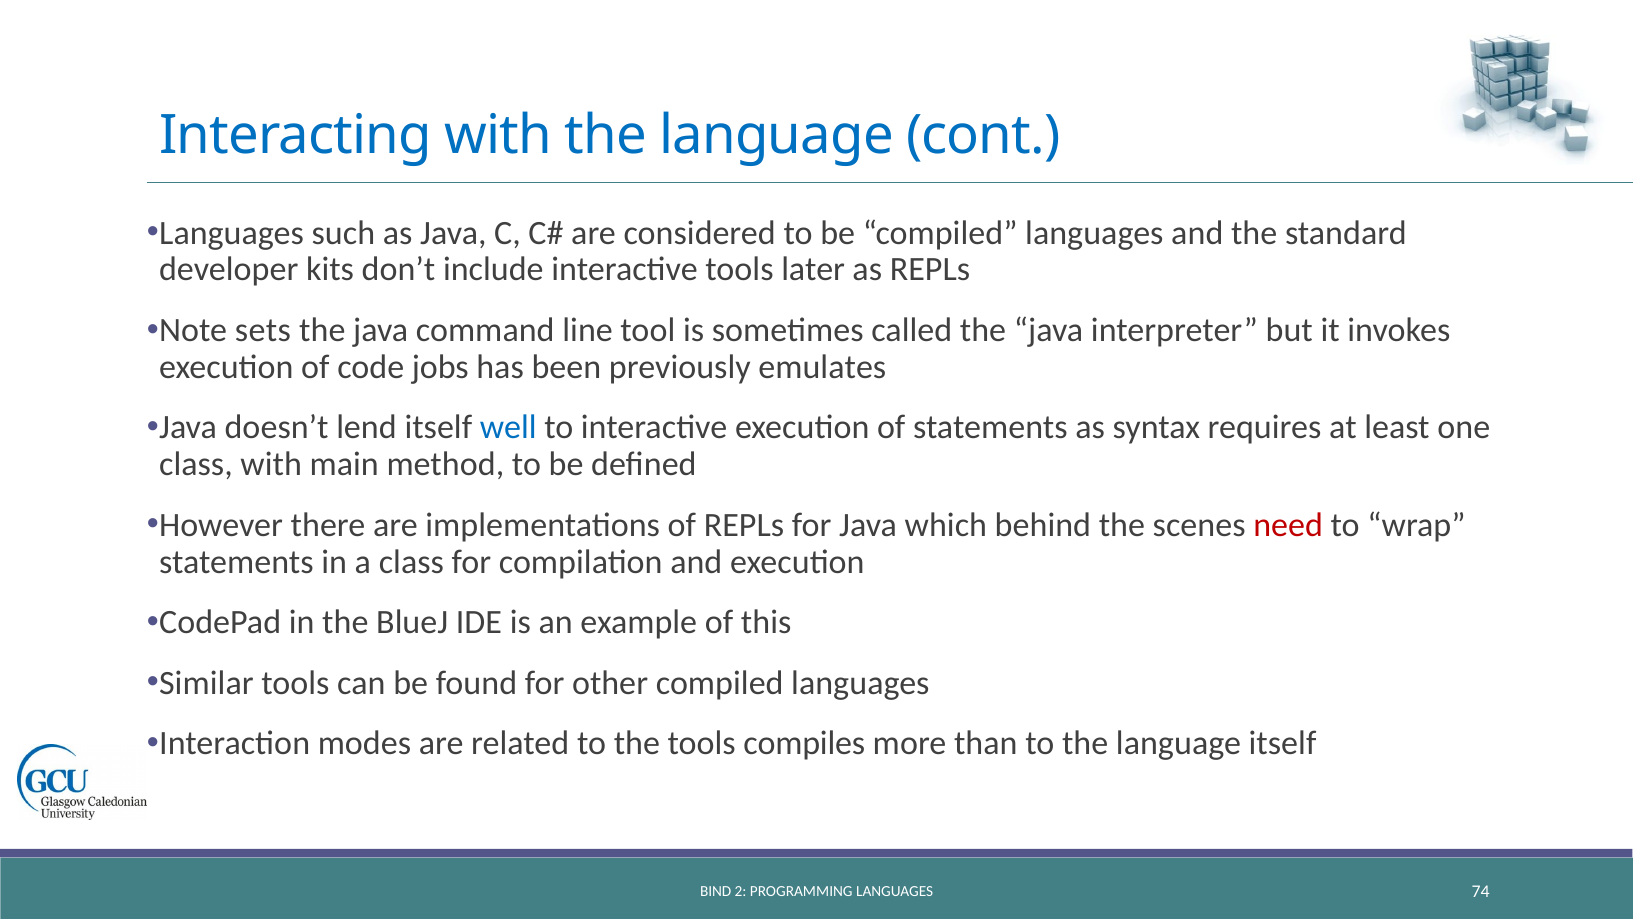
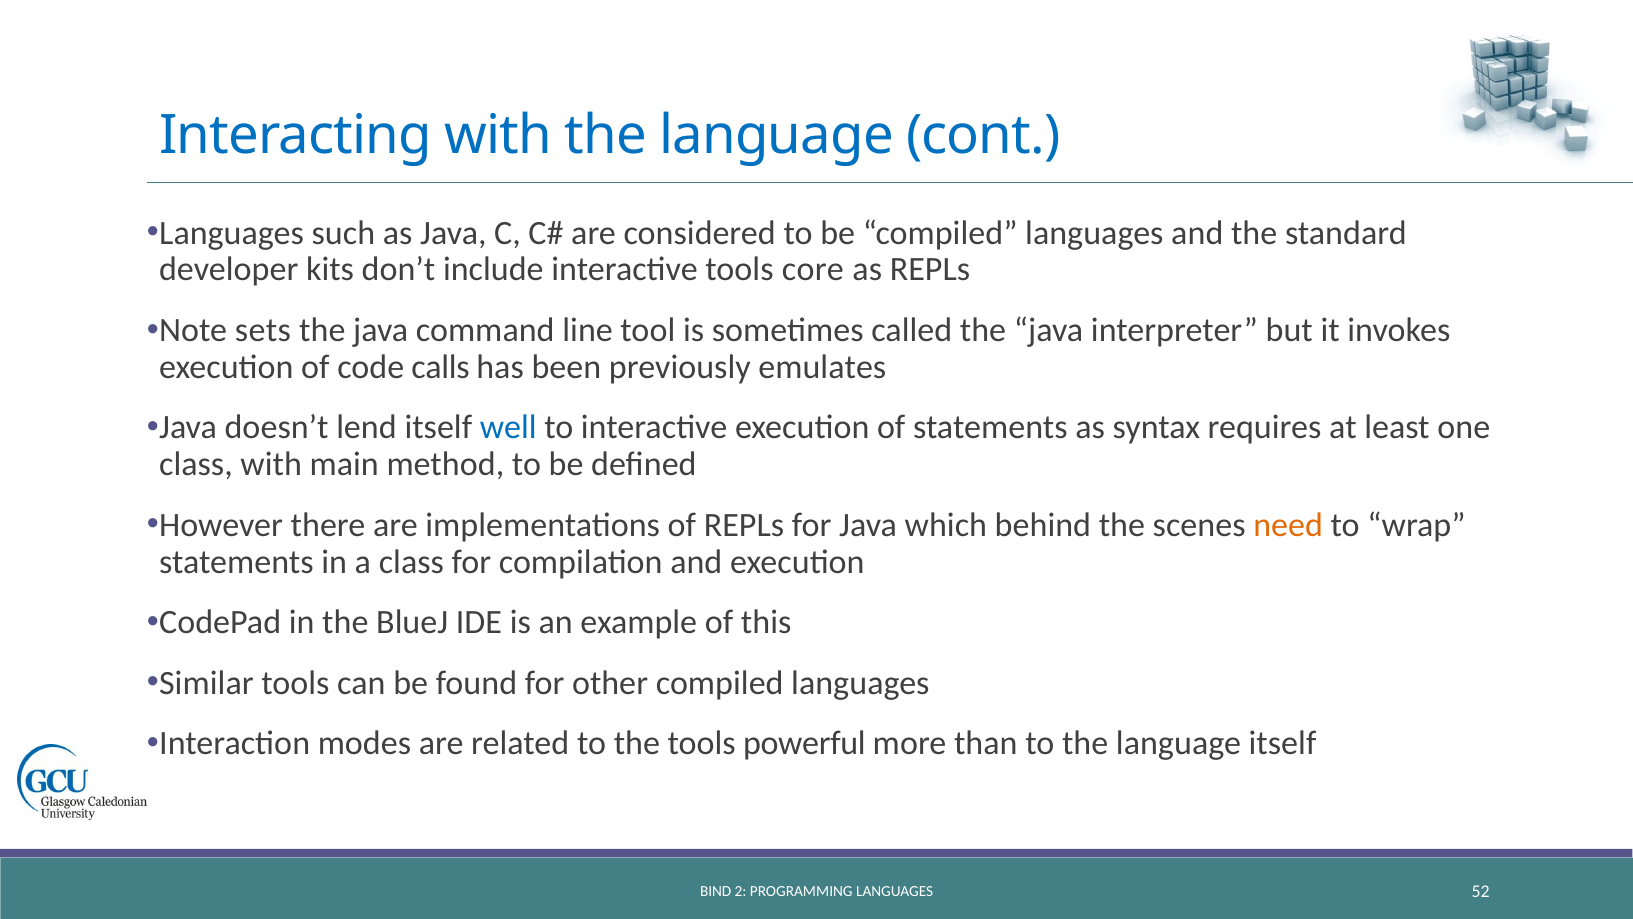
later: later -> core (813, 270)
jobs: jobs -> calls (440, 367)
need colour: red -> orange (1288, 525)
compiles: compiles -> powerful (804, 743)
74: 74 -> 52 (1481, 891)
